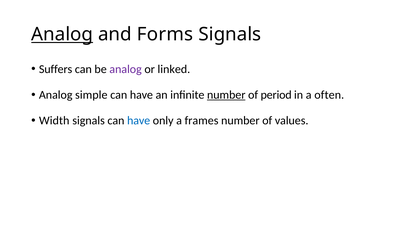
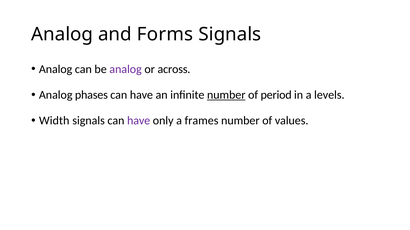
Analog underline: present -> none (62, 34)
Suffers: Suffers -> Analog (56, 69)
linked: linked -> across (174, 69)
simple: simple -> phases (91, 95)
often: often -> levels (329, 95)
have colour: blue -> purple (139, 121)
